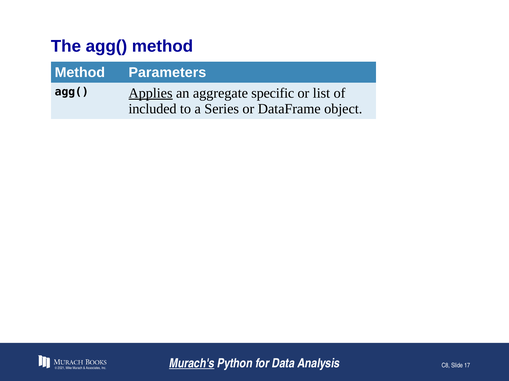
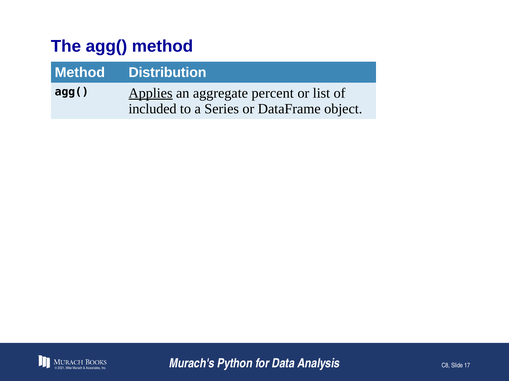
Parameters: Parameters -> Distribution (167, 73)
specific: specific -> percent (273, 93)
Murach's underline: present -> none (192, 364)
